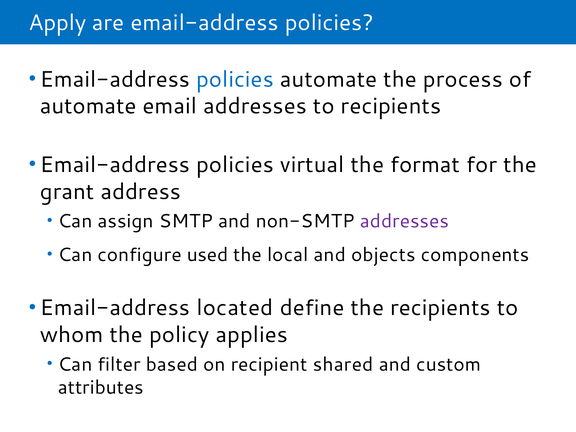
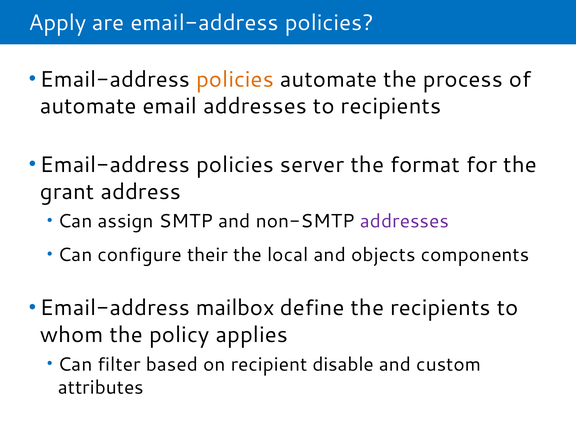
policies colour: blue -> orange (235, 79)
virtual: virtual -> server (312, 165)
used: used -> their (207, 255)
located: located -> mailbox (235, 308)
shared: shared -> disable (343, 364)
